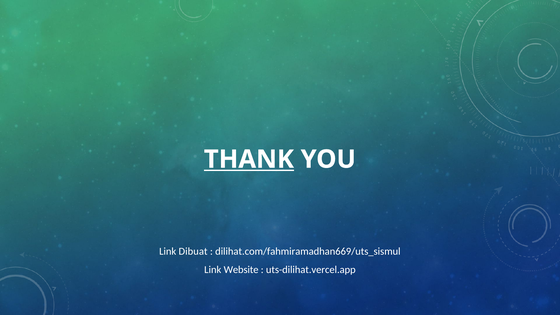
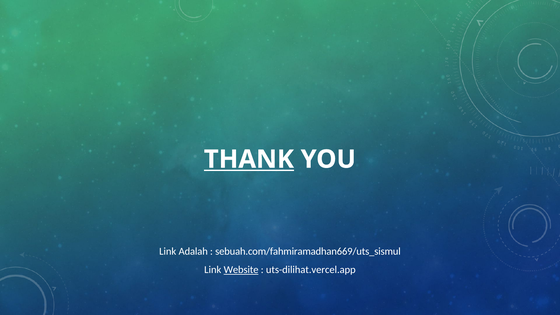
Dibuat: Dibuat -> Adalah (193, 251)
dilihat.com/fahmiramadhan669/uts_sismul: dilihat.com/fahmiramadhan669/uts_sismul -> sebuah.com/fahmiramadhan669/uts_sismul (308, 251)
Website underline: none -> present (241, 270)
